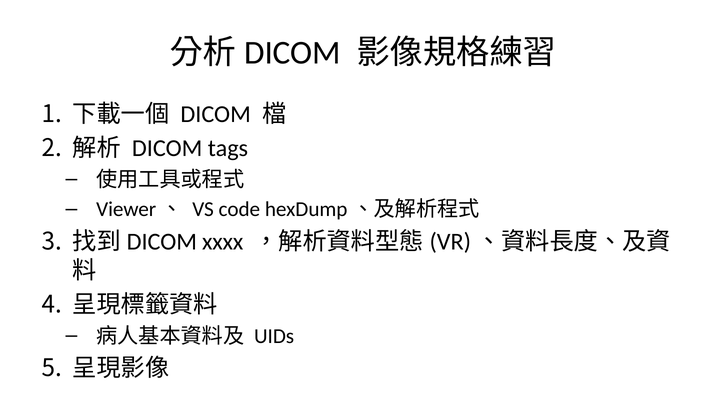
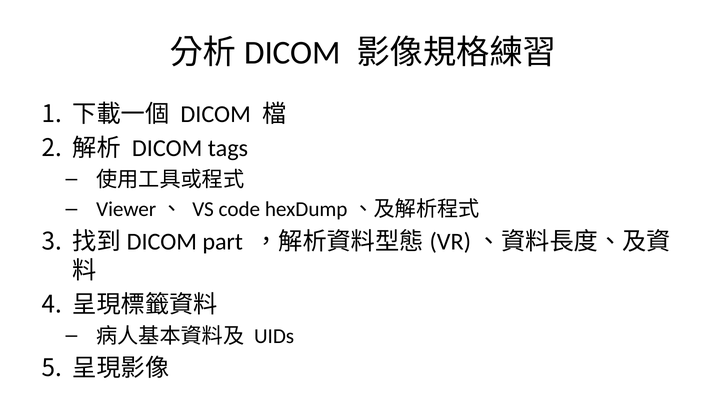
xxxx: xxxx -> part (223, 241)
